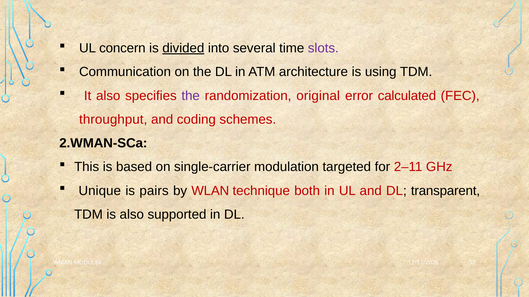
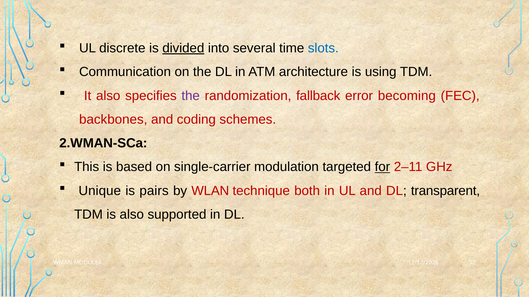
concern: concern -> discrete (122, 48)
slots colour: purple -> blue (323, 48)
original: original -> fallback (318, 96)
calculated: calculated -> becoming (407, 96)
throughput: throughput -> backbones (113, 120)
for underline: none -> present (382, 167)
